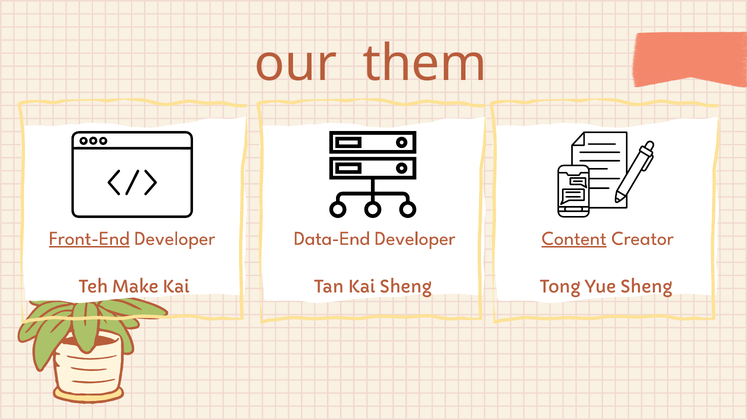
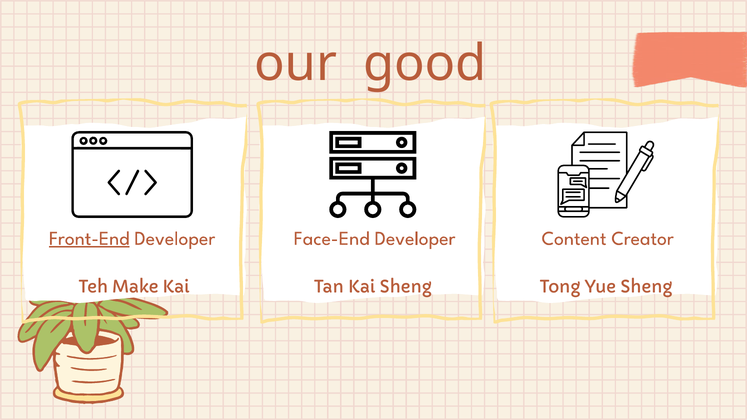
them: them -> good (425, 64)
Data-End: Data-End -> Face-End (332, 238)
Content underline: present -> none (574, 238)
